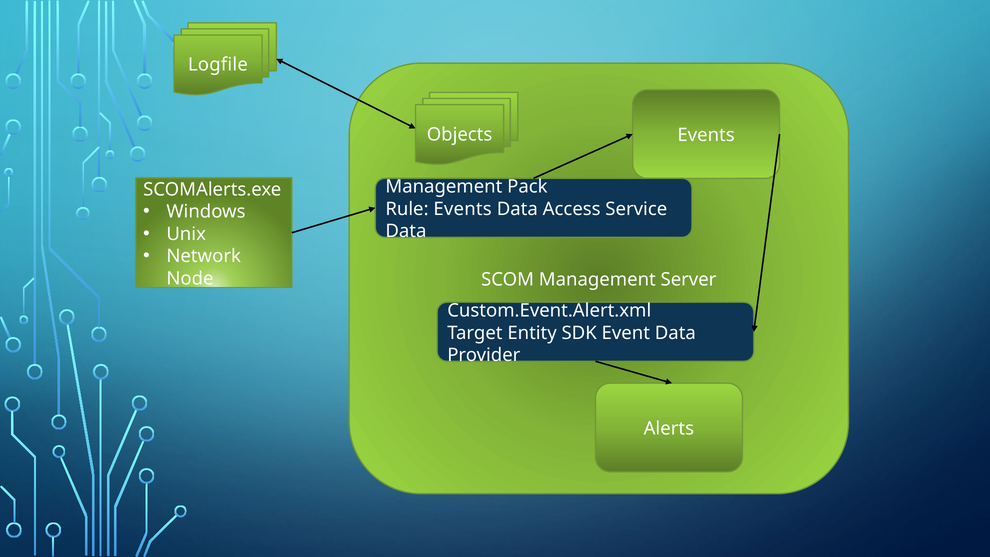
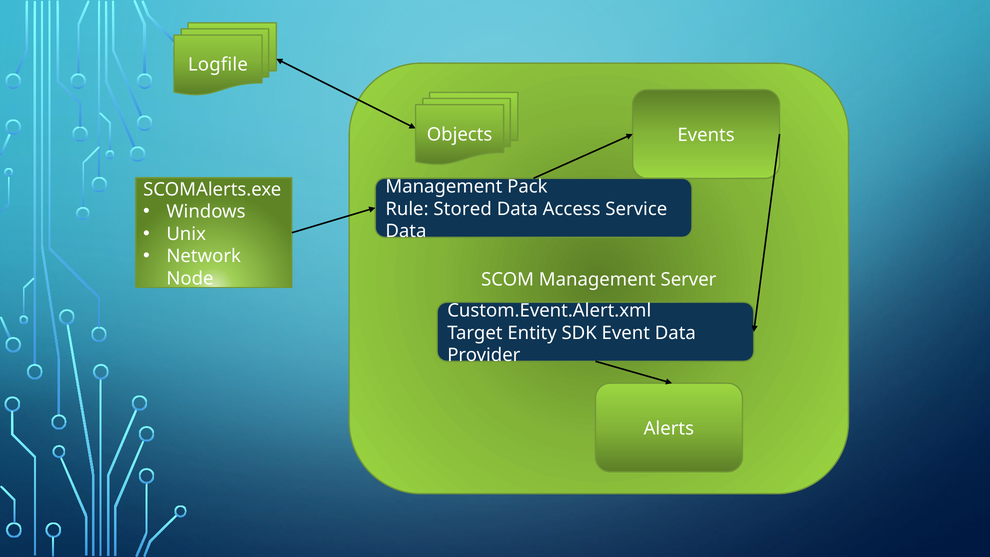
Rule Events: Events -> Stored (463, 209)
